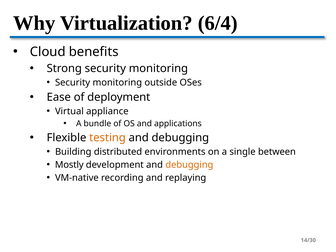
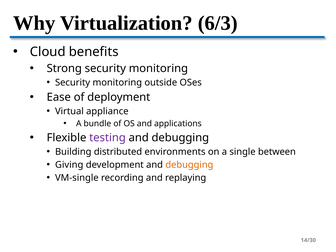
6/4: 6/4 -> 6/3 (218, 23)
testing colour: orange -> purple (107, 138)
Mostly: Mostly -> Giving (69, 165)
VM-native: VM-native -> VM-single (77, 178)
